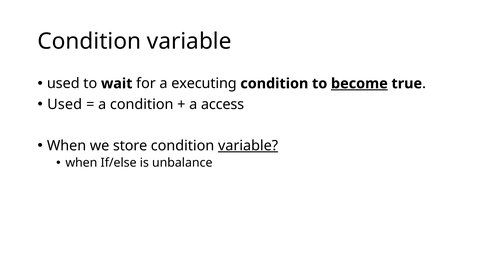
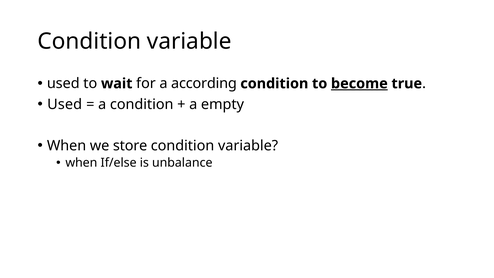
executing: executing -> according (204, 84)
access: access -> empty (222, 104)
variable underline: present -> none (248, 146)
